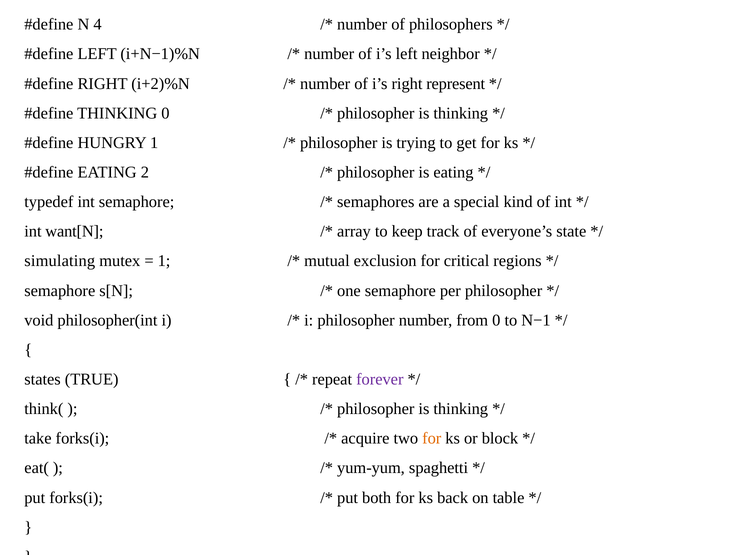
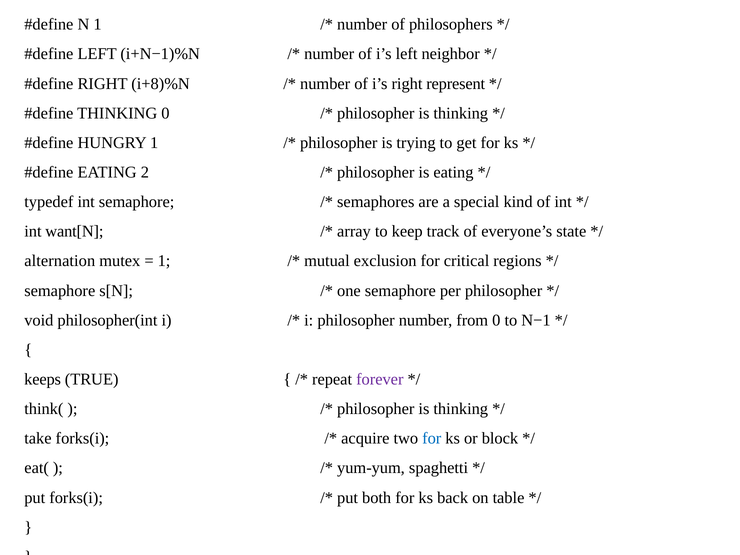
N 4: 4 -> 1 (98, 24)
i+2)%N: i+2)%N -> i+8)%N (161, 84)
simulating: simulating -> alternation (60, 261)
states: states -> keeps (43, 379)
for colour: orange -> blue (432, 438)
